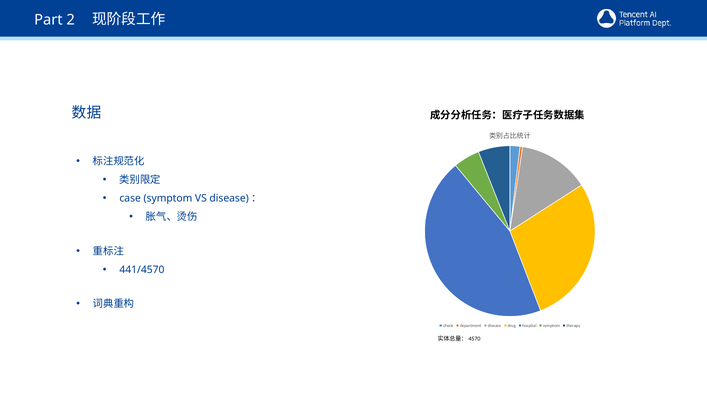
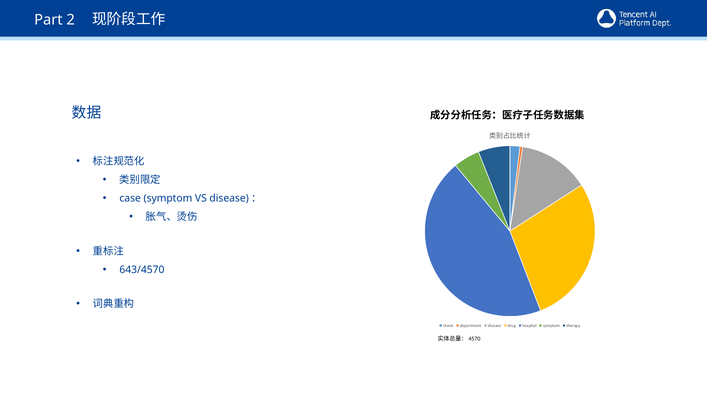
441/4570: 441/4570 -> 643/4570 (142, 270)
